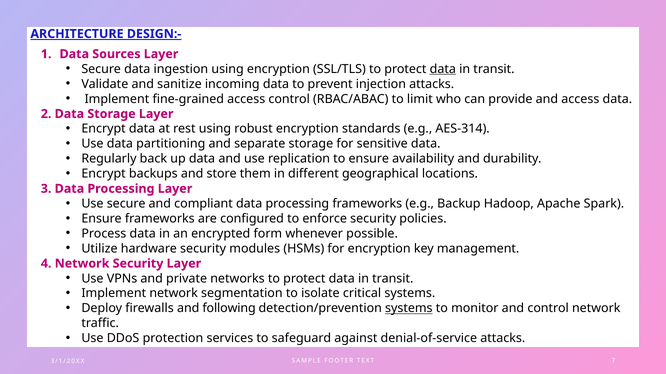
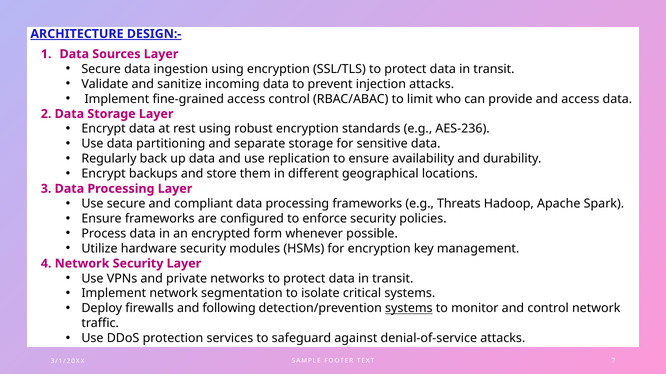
data underline: present -> none (443, 69)
AES-314: AES-314 -> AES-236 (463, 129)
Backup: Backup -> Threats (459, 204)
